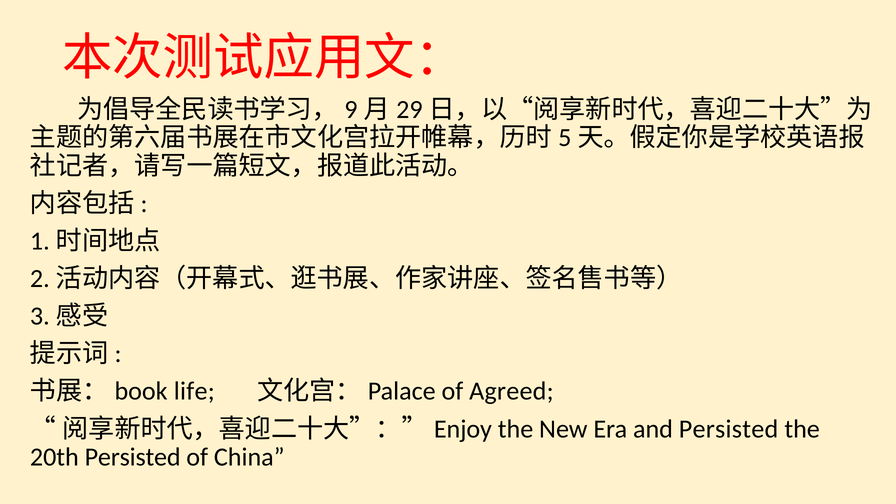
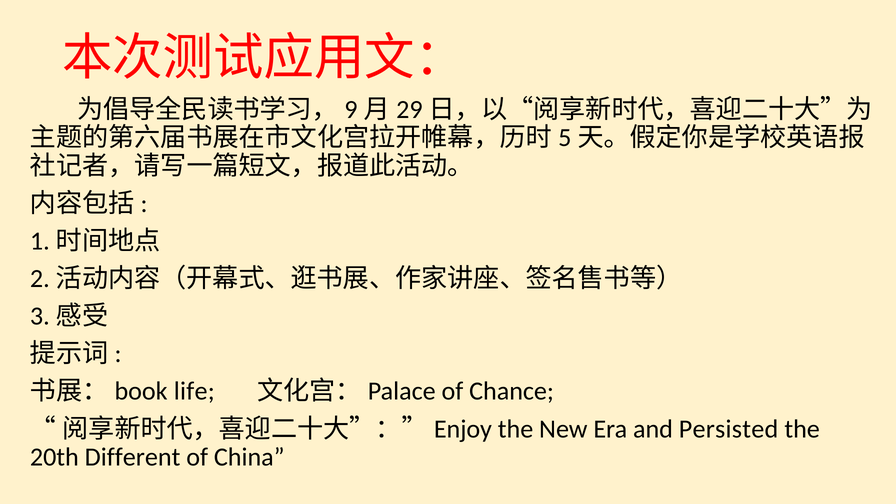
Agreed: Agreed -> Chance (512, 391)
20th Persisted: Persisted -> Different (133, 457)
